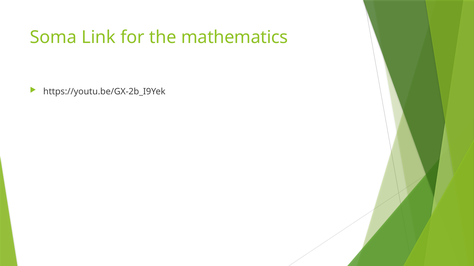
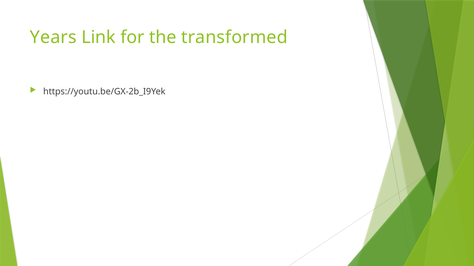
Soma: Soma -> Years (53, 37)
mathematics: mathematics -> transformed (234, 37)
